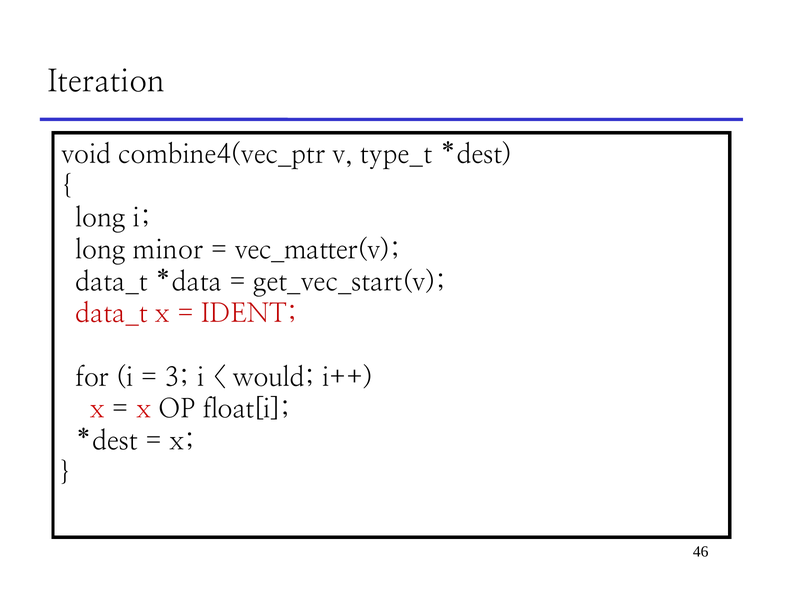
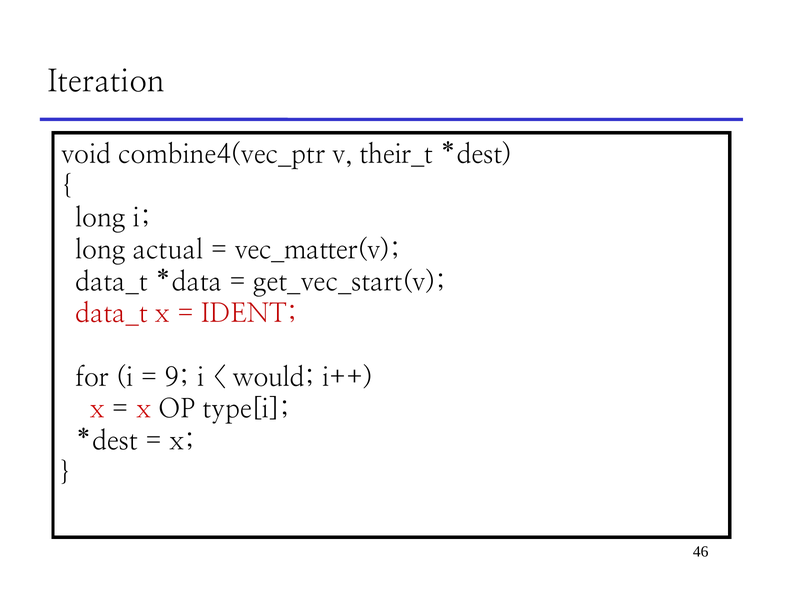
type_t: type_t -> their_t (397, 154)
minor: minor -> actual (168, 250)
3: 3 -> 9 (177, 377)
float[i: float[i -> type[i (246, 409)
